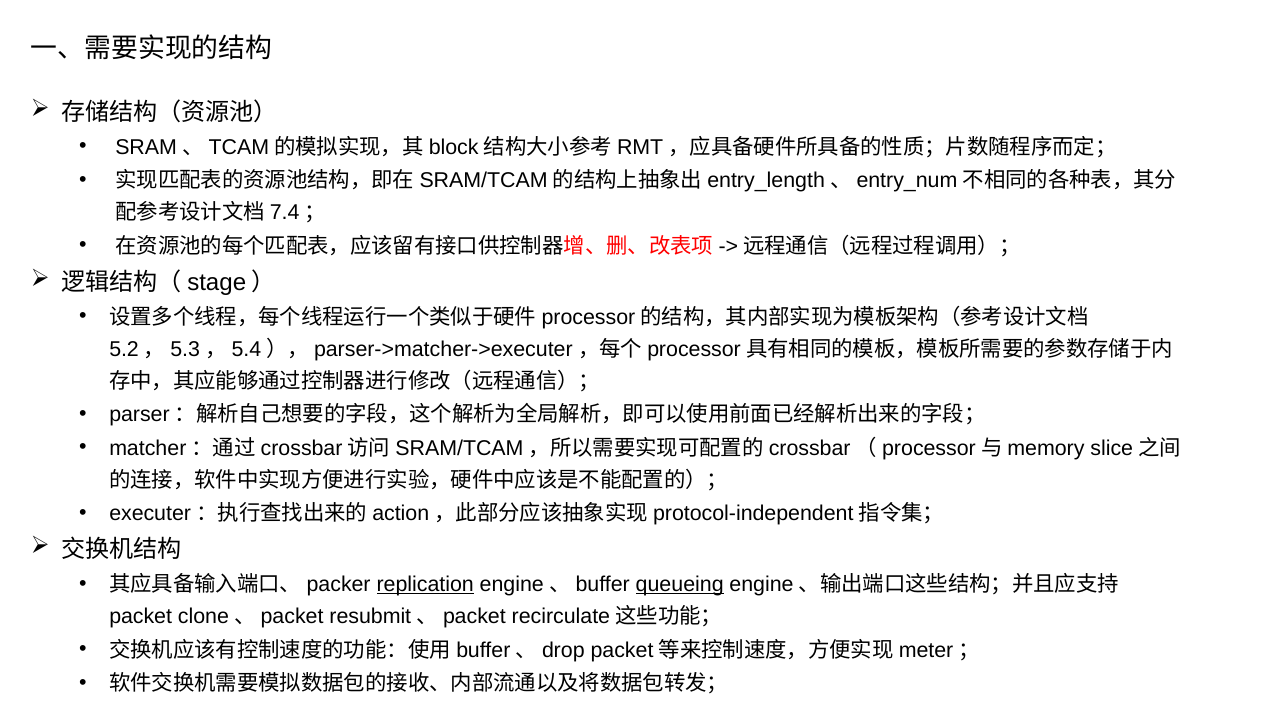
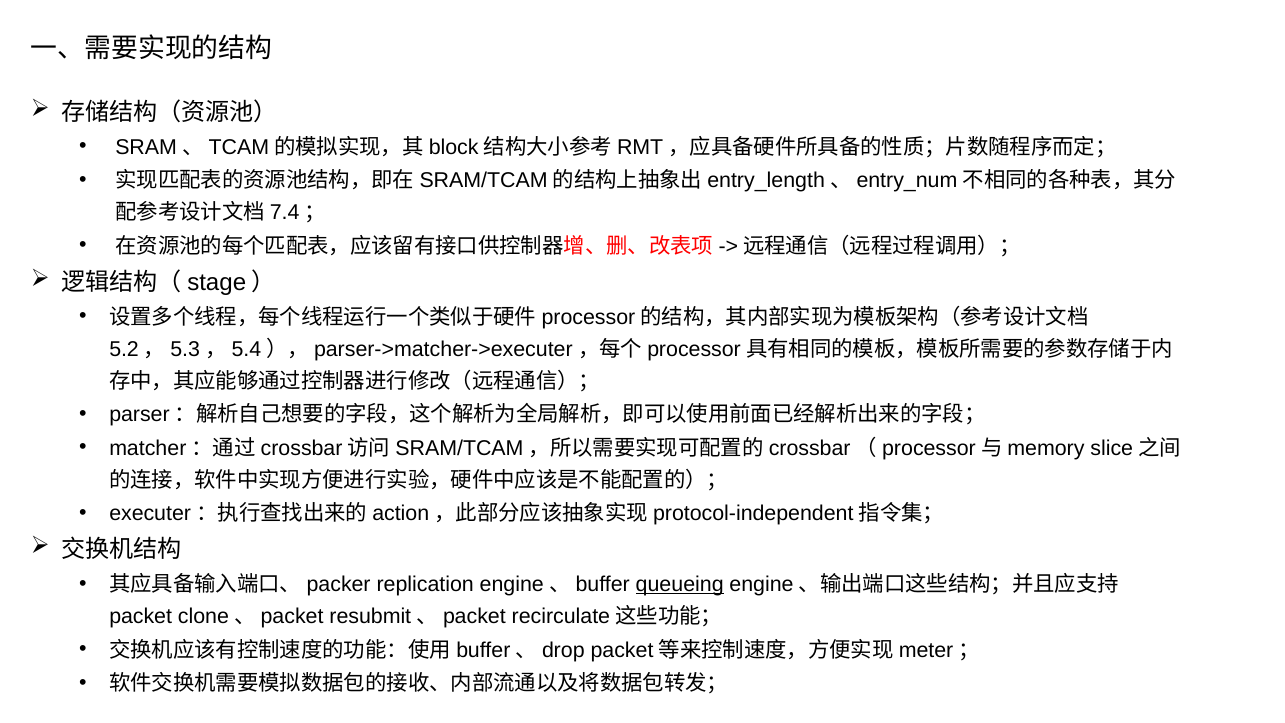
replication underline: present -> none (425, 584)
